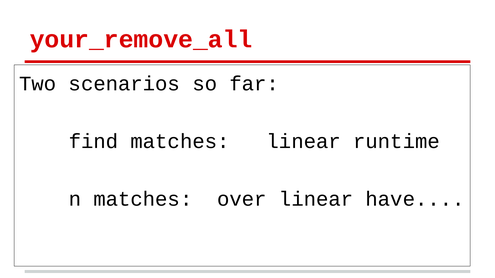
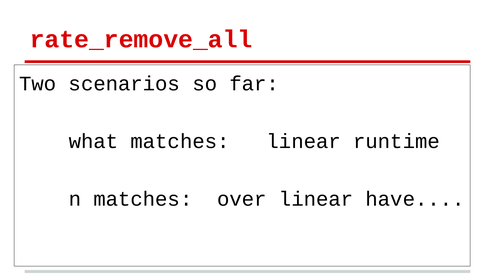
your_remove_all: your_remove_all -> rate_remove_all (141, 39)
find: find -> what (93, 142)
